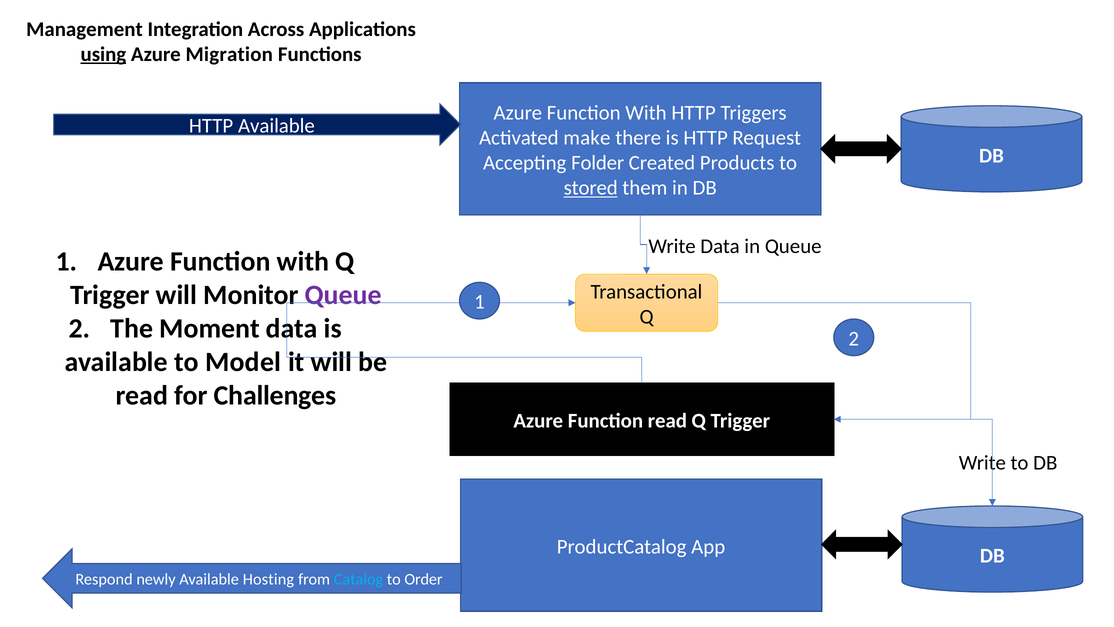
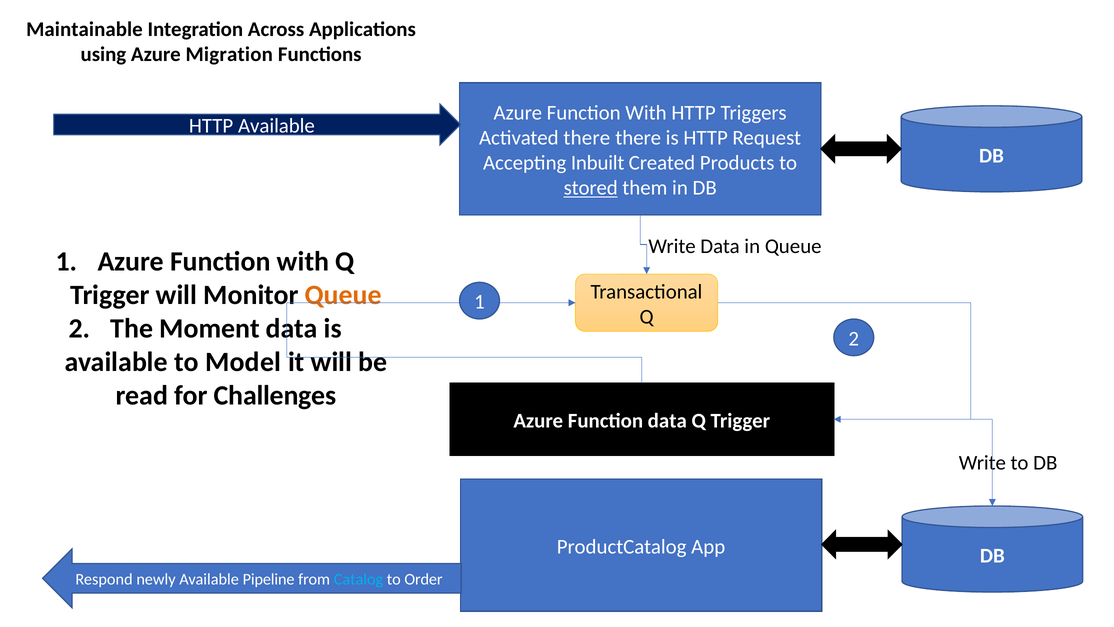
Management: Management -> Maintainable (84, 29)
using underline: present -> none (103, 54)
Activated make: make -> there (587, 138)
Folder: Folder -> Inbuilt (598, 163)
Queue colour: purple -> orange (343, 295)
Function read: read -> data (667, 420)
Hosting: Hosting -> Pipeline (269, 579)
